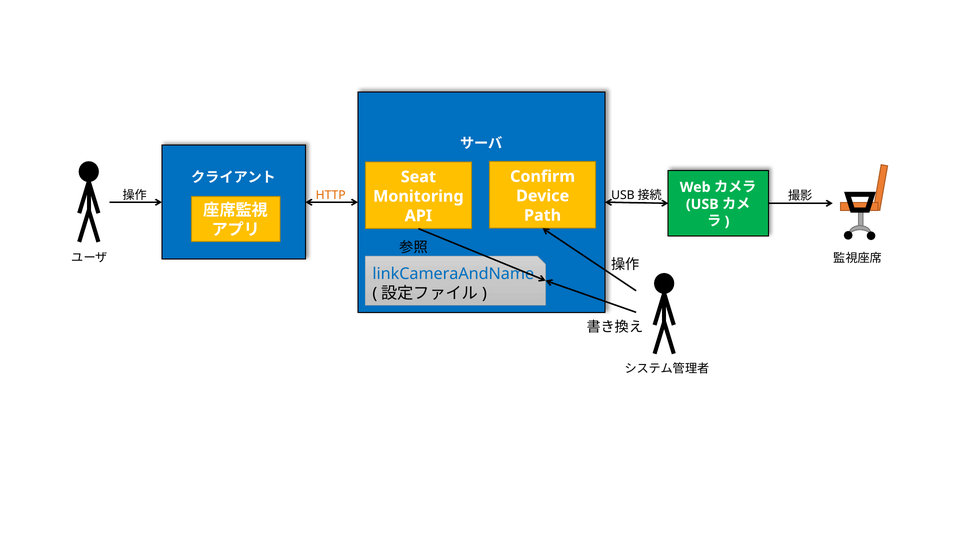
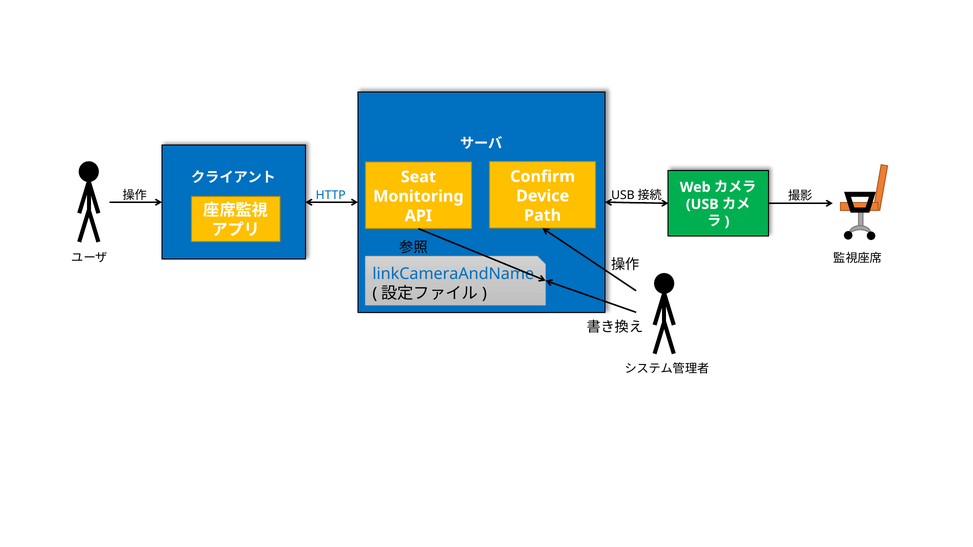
HTTP colour: orange -> blue (331, 196)
